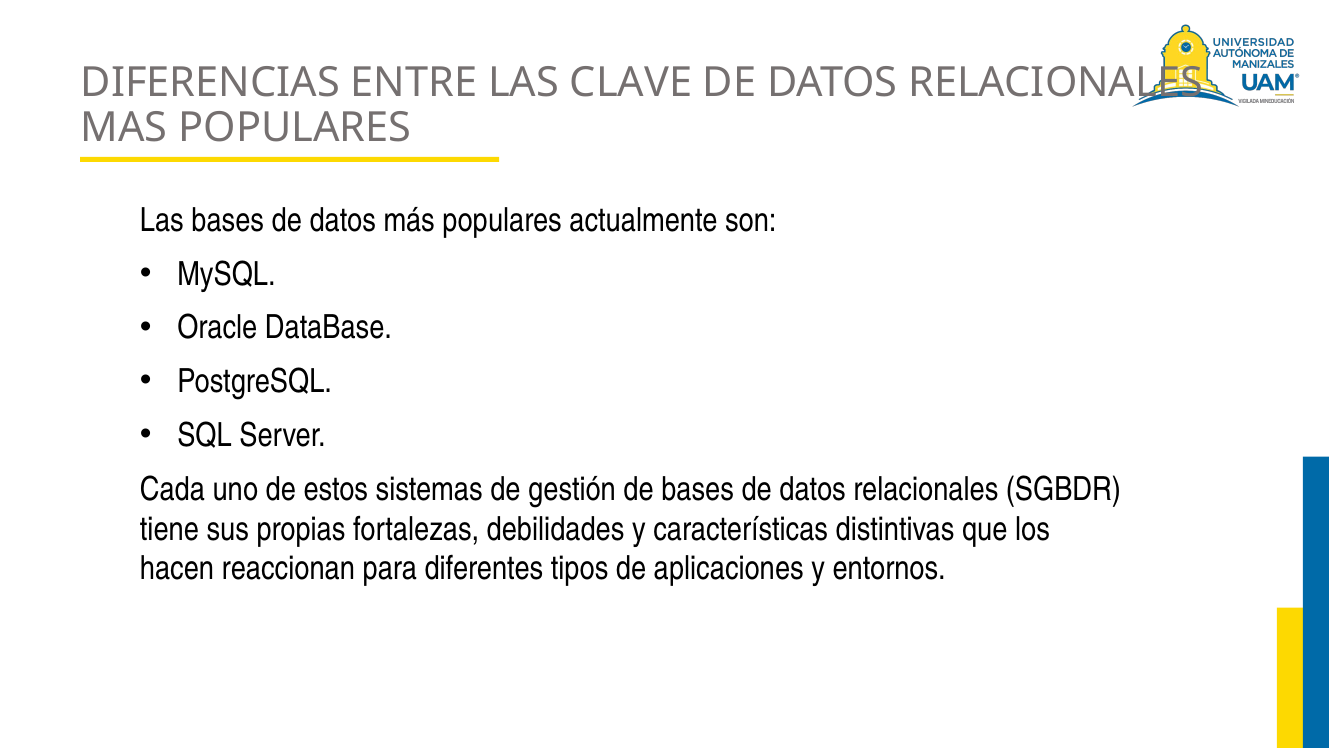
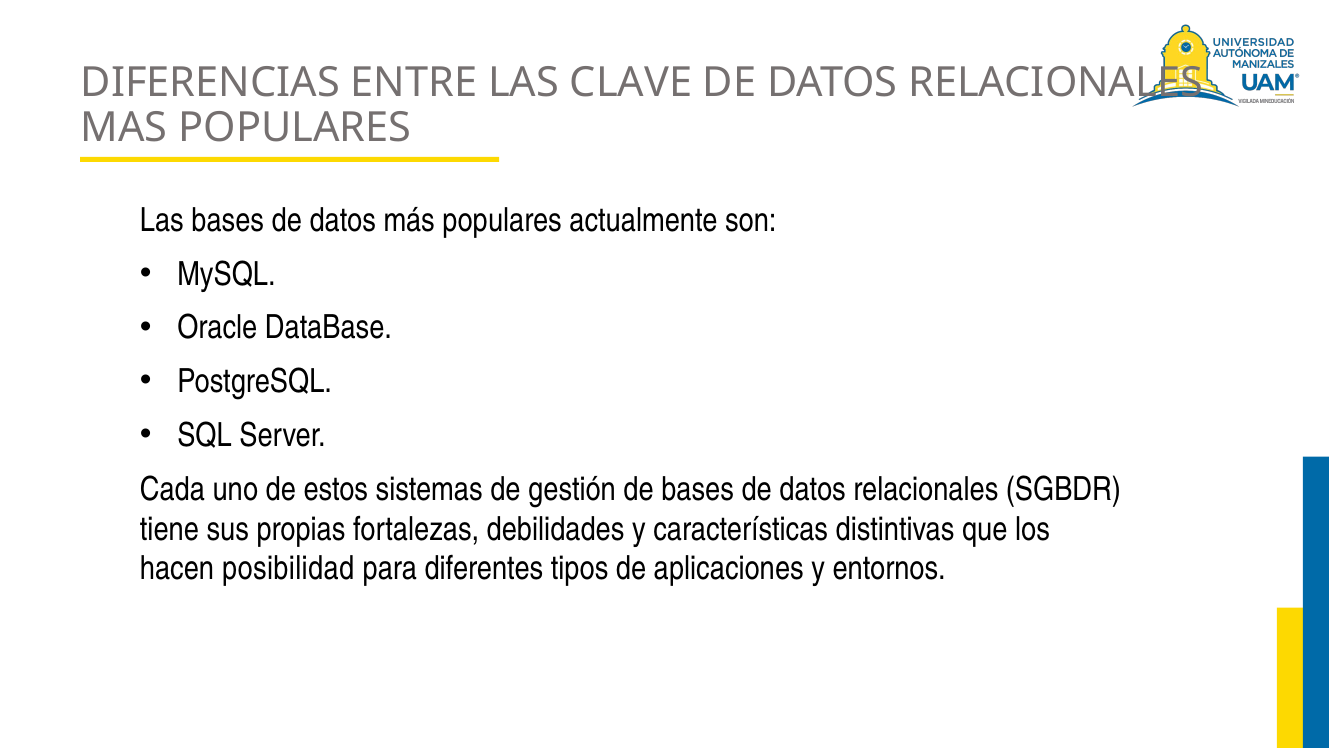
reaccionan: reaccionan -> posibilidad (288, 569)
